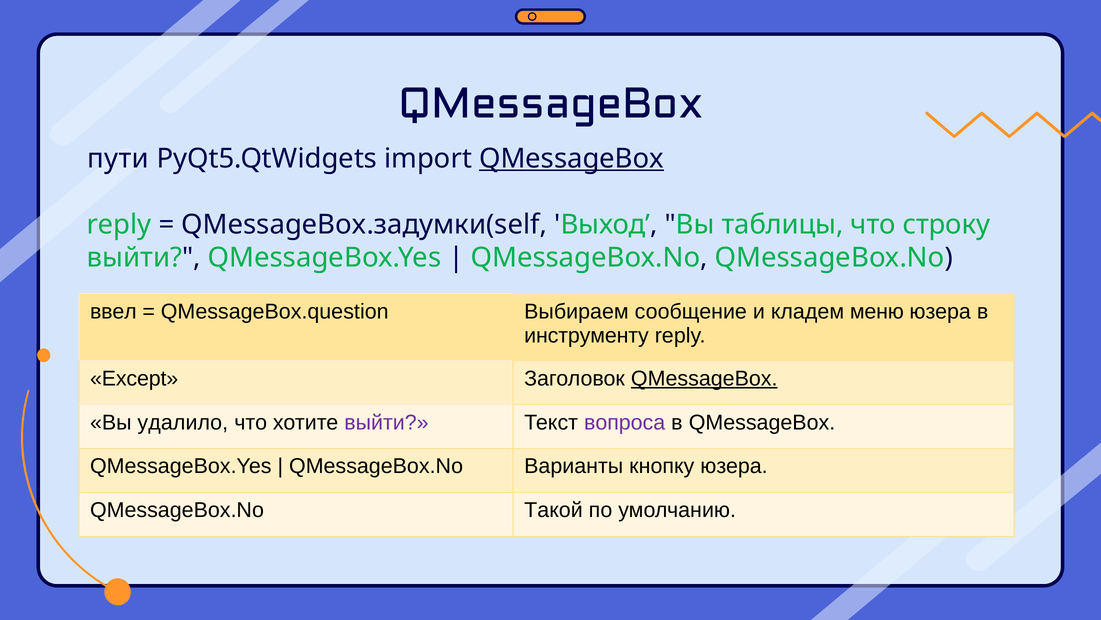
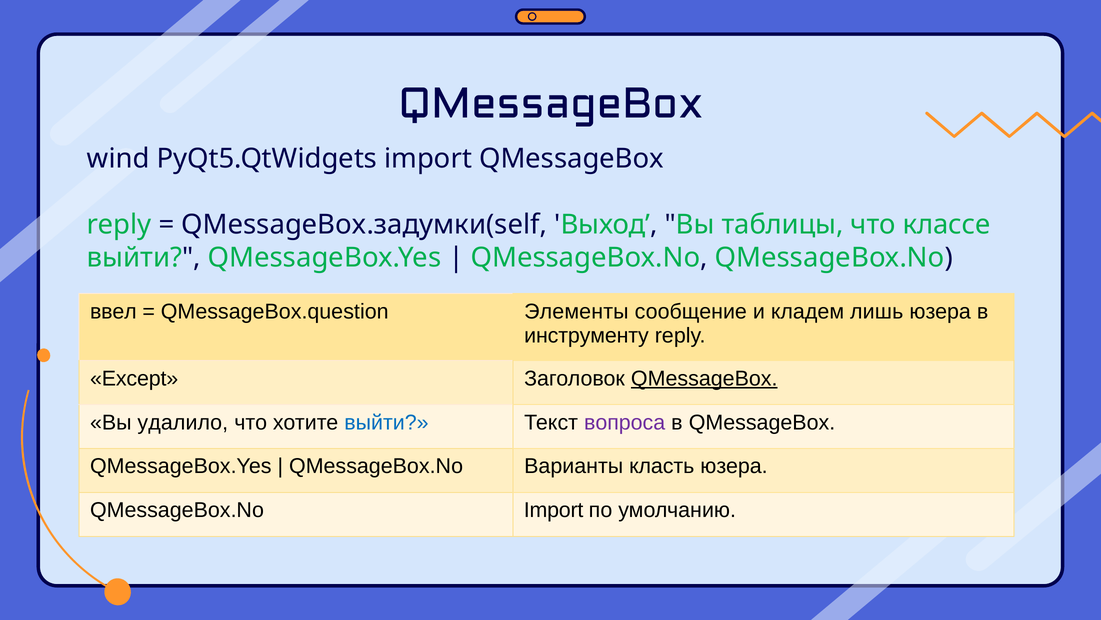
пути: пути -> wind (118, 158)
QMessageBox underline: present -> none (572, 158)
строку: строку -> классе (946, 224)
Выбираем: Выбираем -> Элементы (576, 311)
меню: меню -> лишь (877, 311)
выйти colour: purple -> blue (386, 422)
кнопку: кнопку -> класть (662, 466)
QMessageBox.No Такой: Такой -> Import (554, 510)
